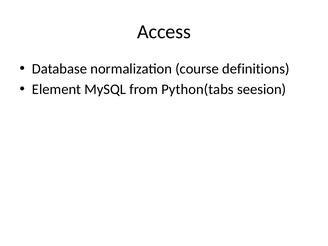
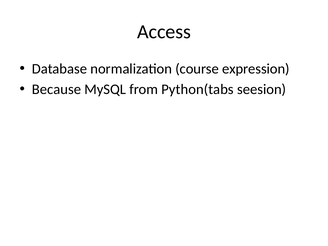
definitions: definitions -> expression (256, 69)
Element: Element -> Because (56, 89)
